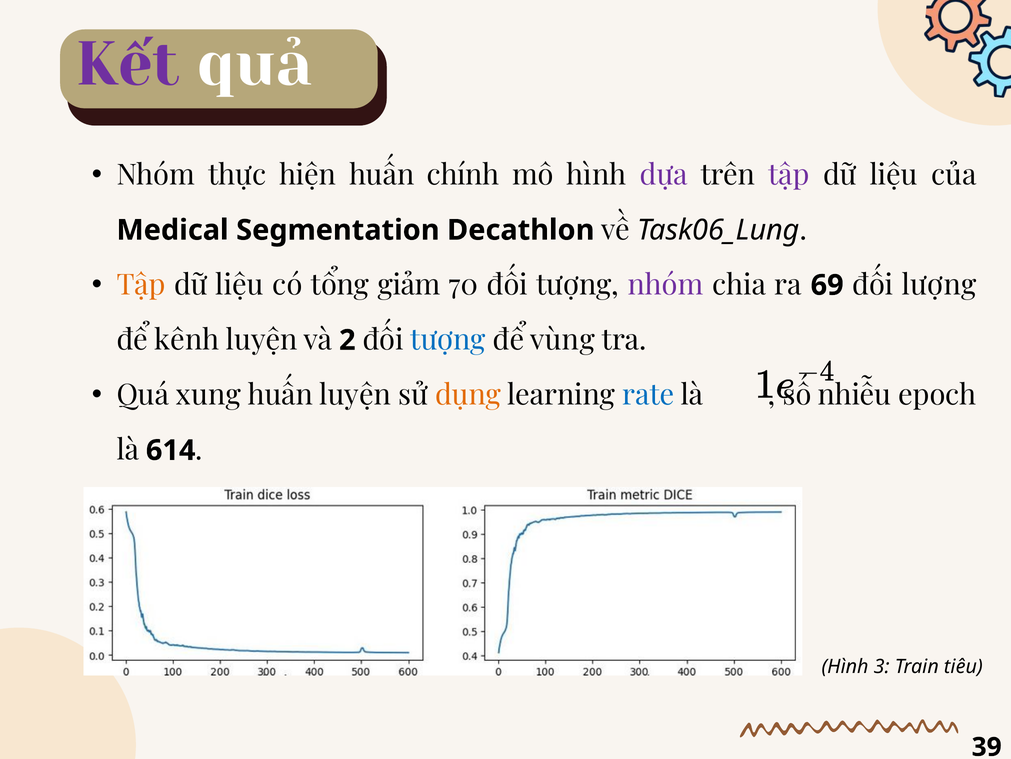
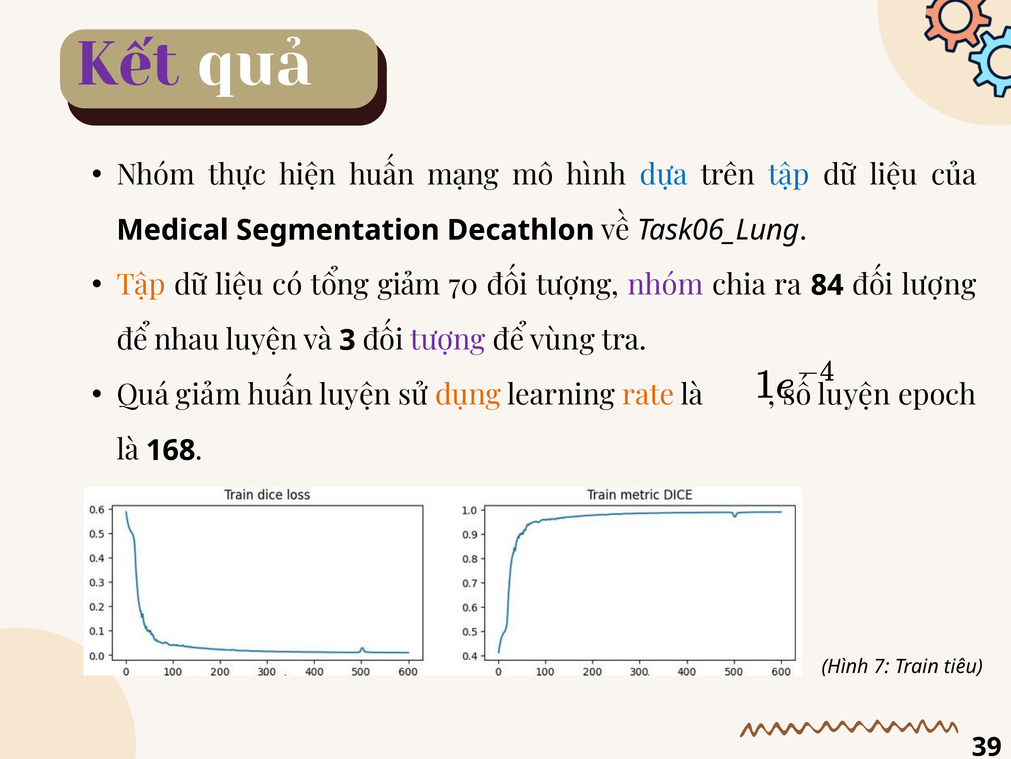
chính: chính -> mạng (463, 175)
dựa colour: purple -> blue (664, 175)
tập colour: purple -> blue (789, 175)
69: 69 -> 84 (827, 285)
kênh: kênh -> nhau (187, 340)
2: 2 -> 3 (347, 340)
tượng colour: blue -> purple (448, 340)
Quá xung: xung -> giảm (208, 395)
rate colour: blue -> orange (648, 395)
nhiễu: nhiễu -> luyện (854, 395)
614: 614 -> 168 (171, 450)
3: 3 -> 7 (882, 666)
